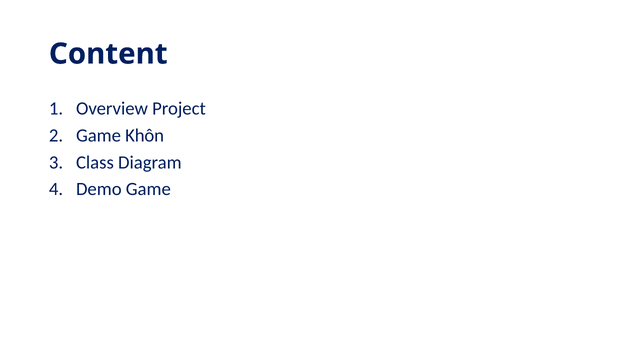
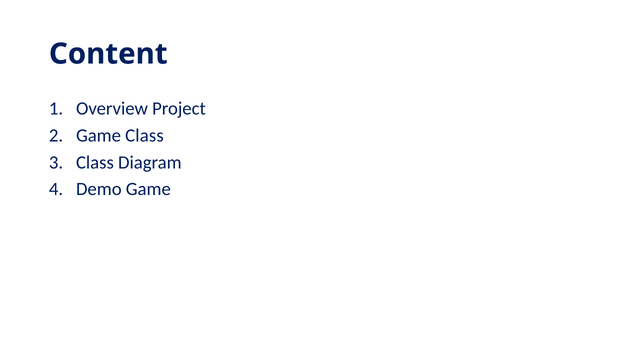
Game Khôn: Khôn -> Class (144, 135)
